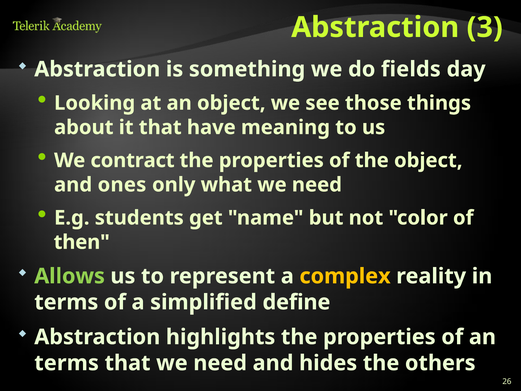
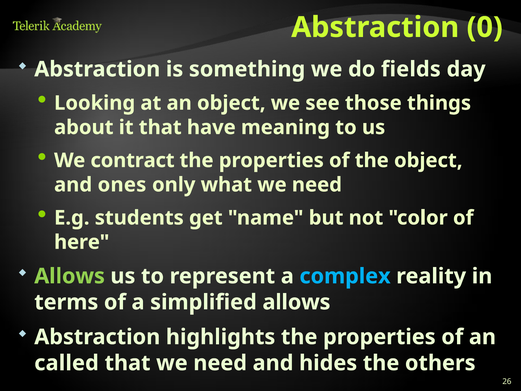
3: 3 -> 0 (485, 27)
then: then -> here (82, 242)
complex colour: yellow -> light blue (345, 276)
simplified define: define -> allows (296, 302)
terms: terms -> called (67, 363)
